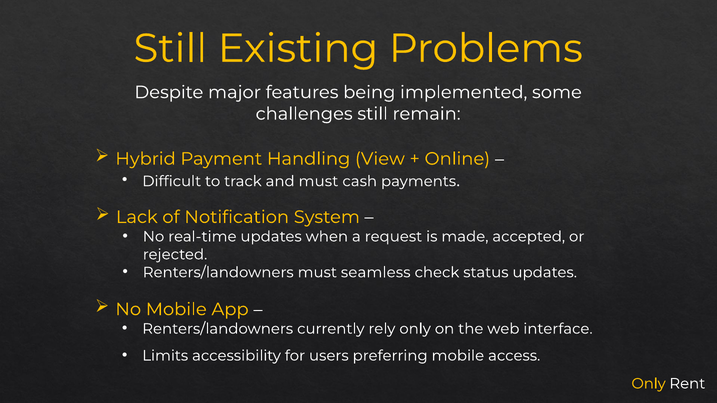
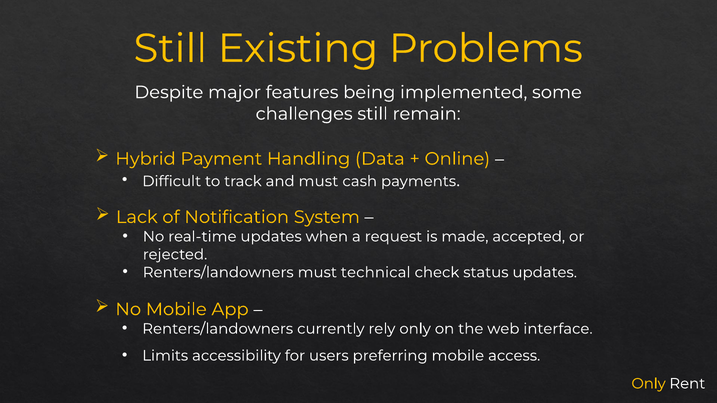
View: View -> Data (380, 159)
seamless: seamless -> technical (376, 273)
